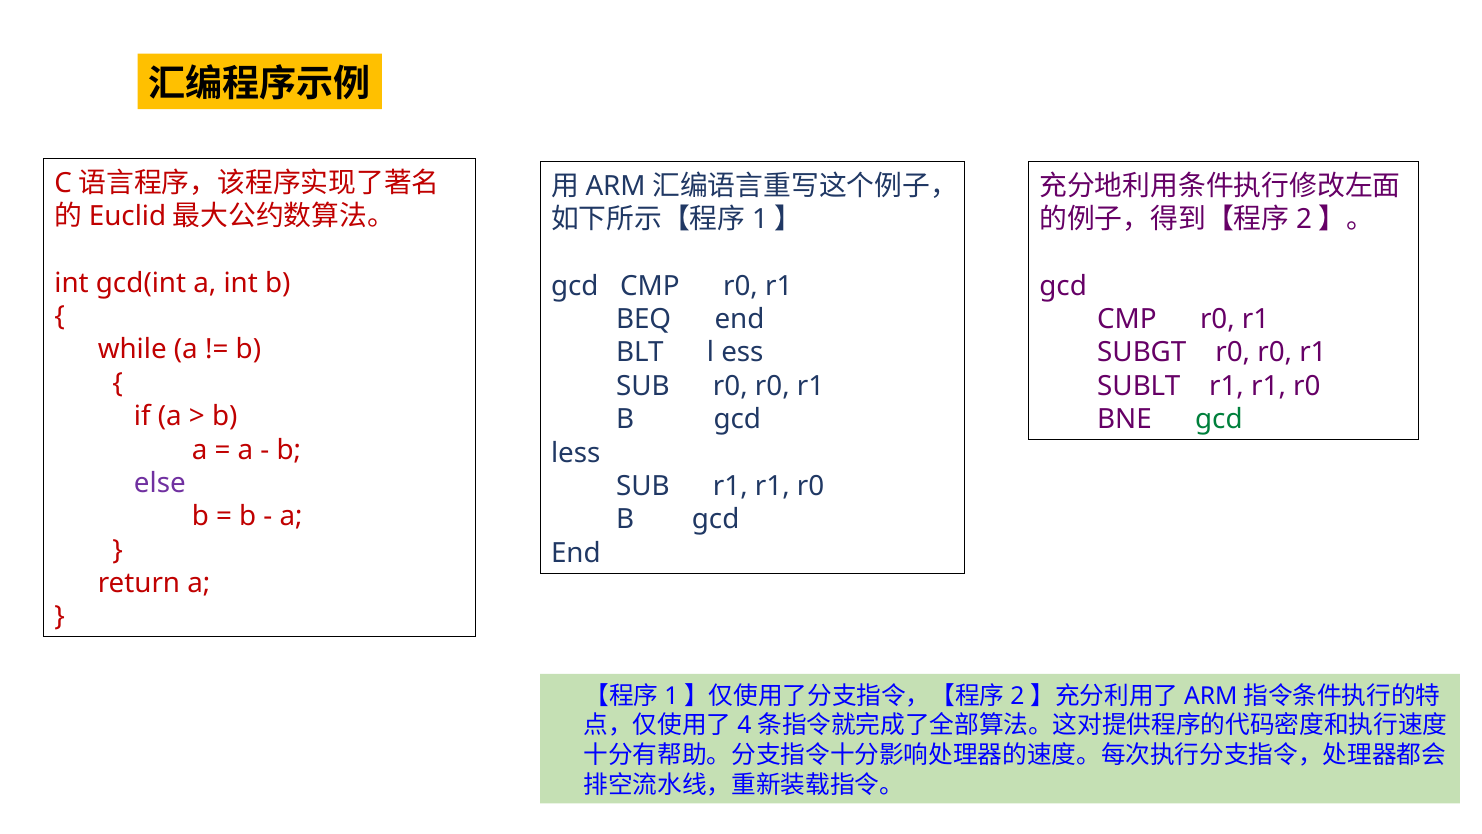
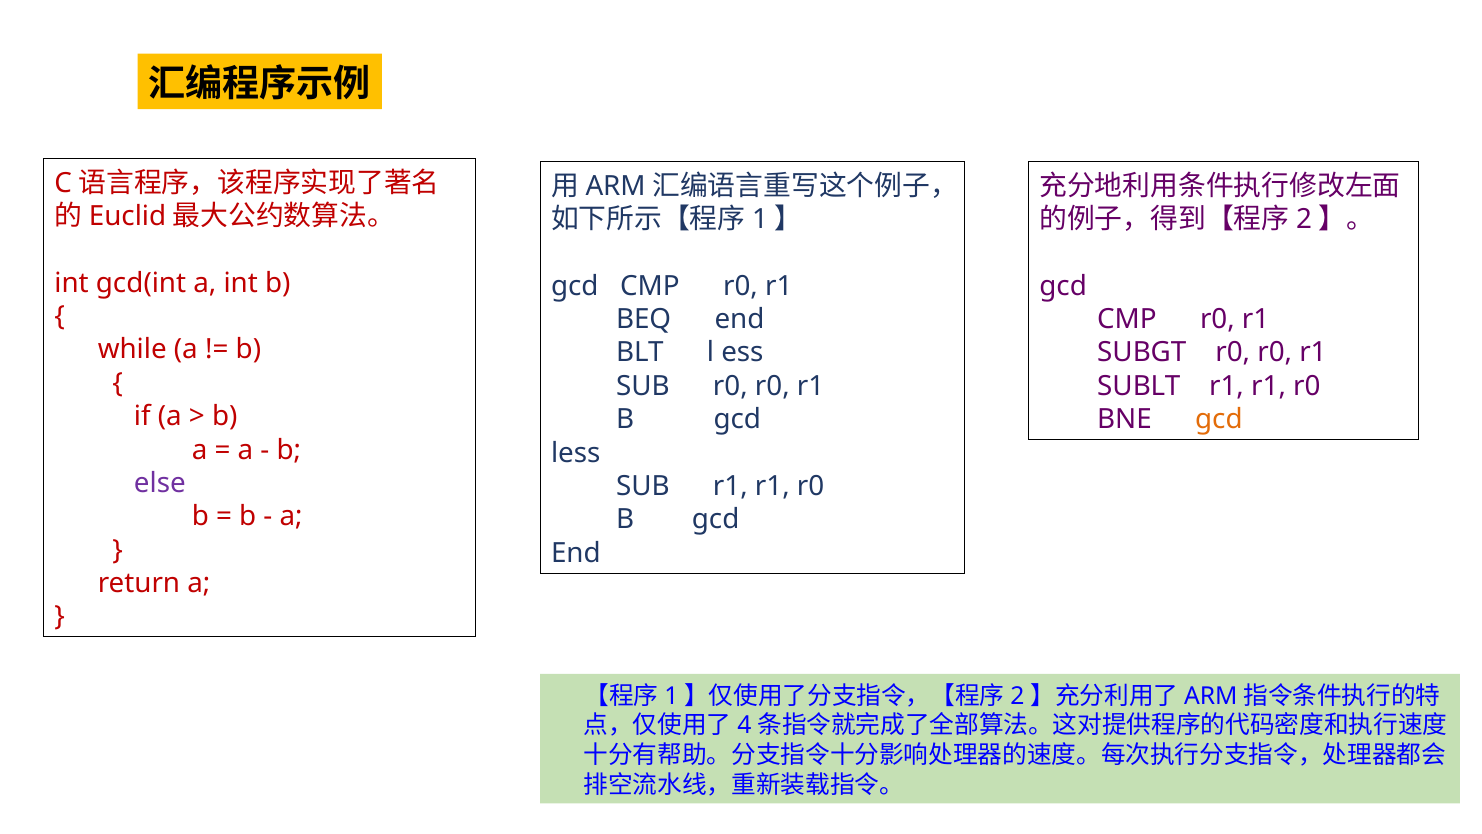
gcd colour: green -> orange (1219, 419)
